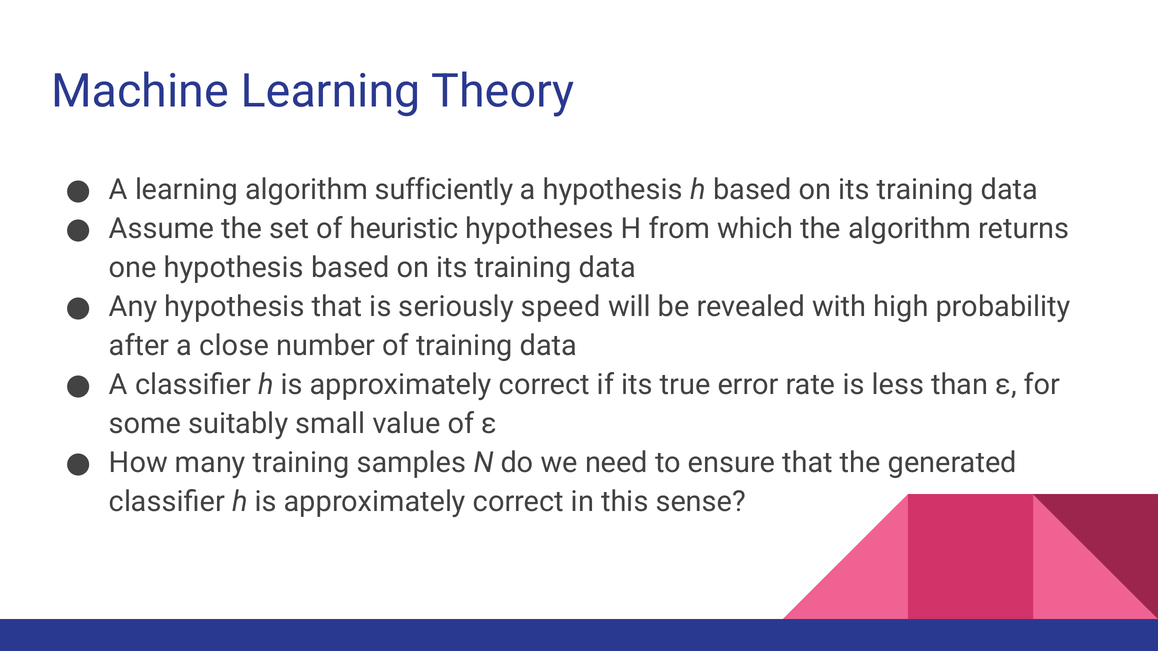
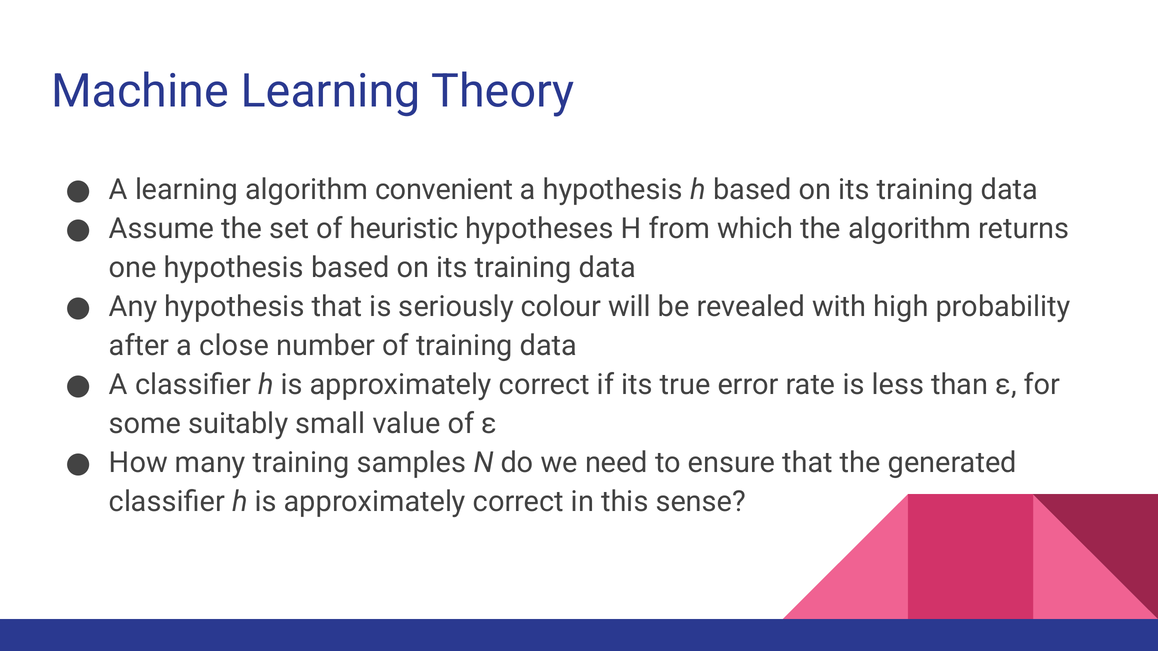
sufficiently: sufficiently -> convenient (444, 190)
speed: speed -> colour (561, 307)
